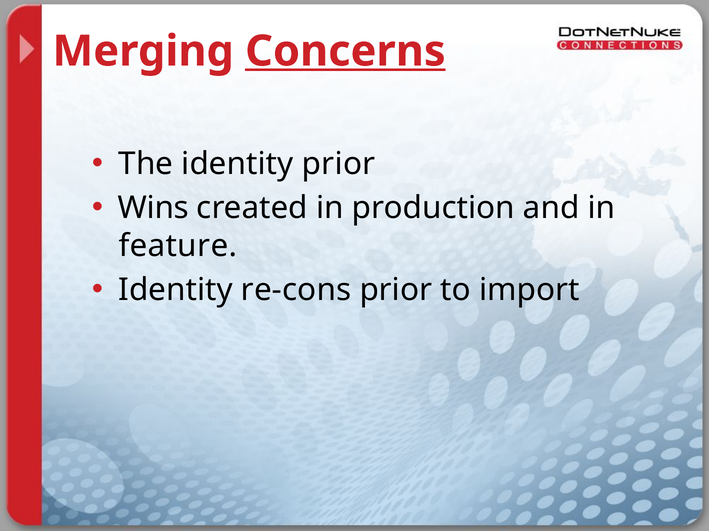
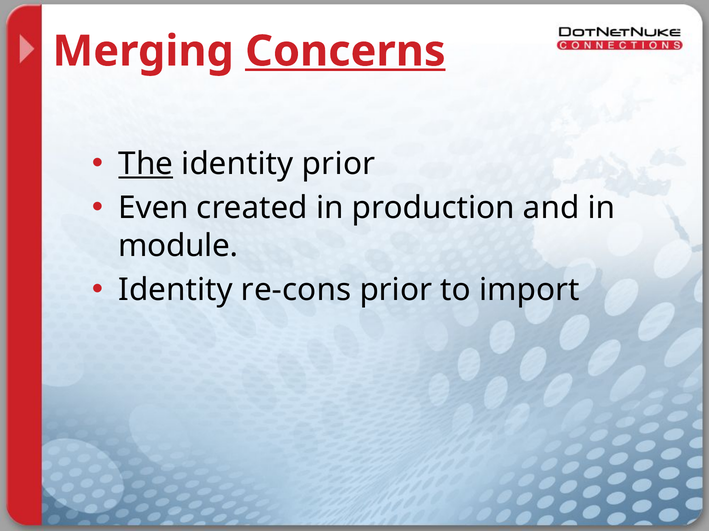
The underline: none -> present (146, 164)
Wins: Wins -> Even (153, 208)
feature: feature -> module (178, 246)
